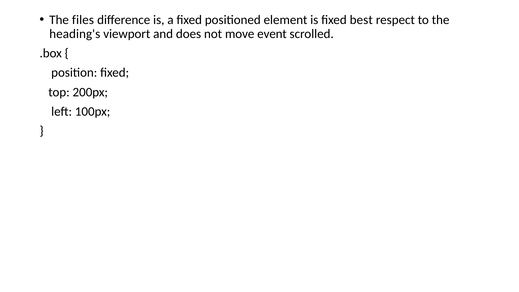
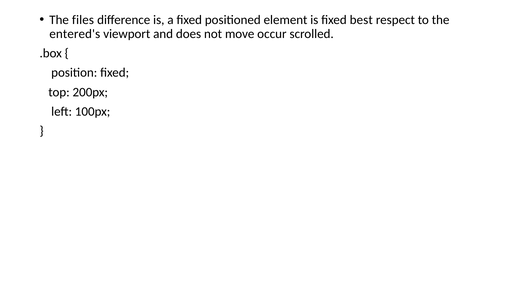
heading's: heading's -> entered's (75, 34)
event: event -> occur (272, 34)
